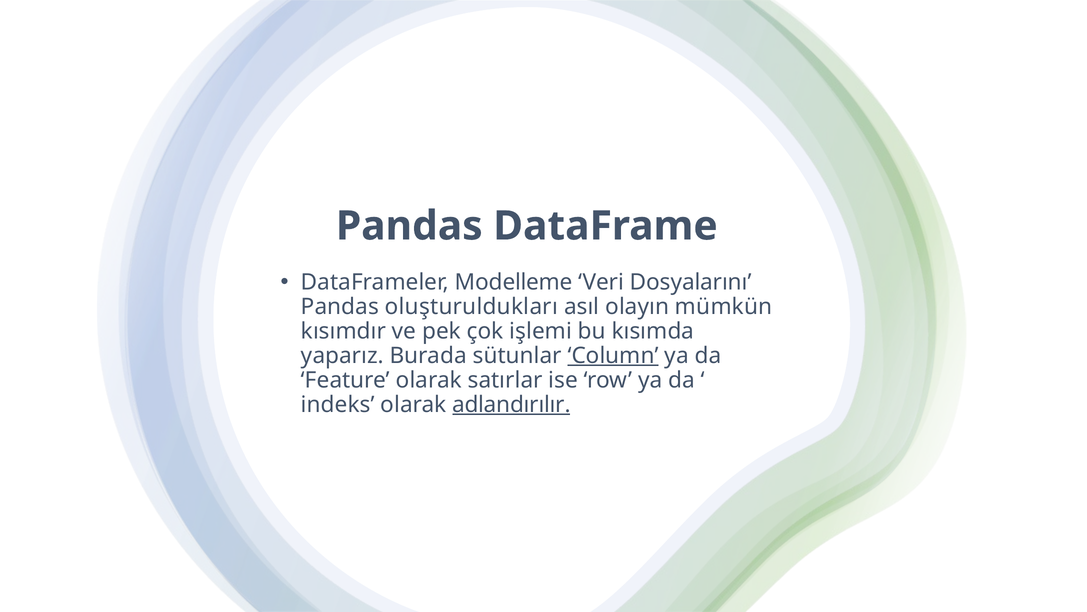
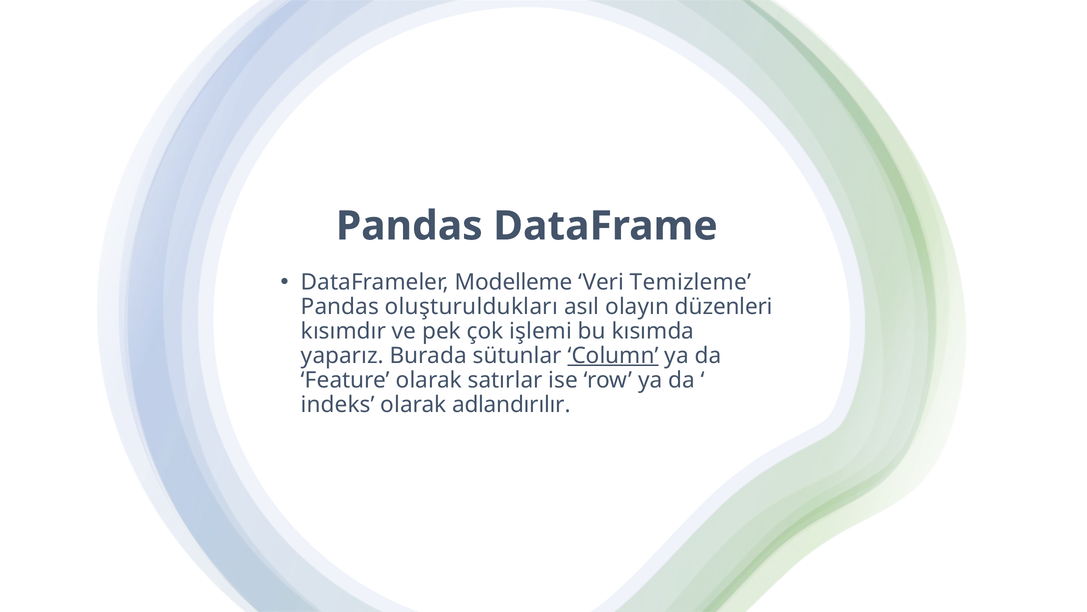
Dosyalarını: Dosyalarını -> Temizleme (691, 282)
mümkün: mümkün -> düzenleri (724, 306)
adlandırılır underline: present -> none (511, 404)
